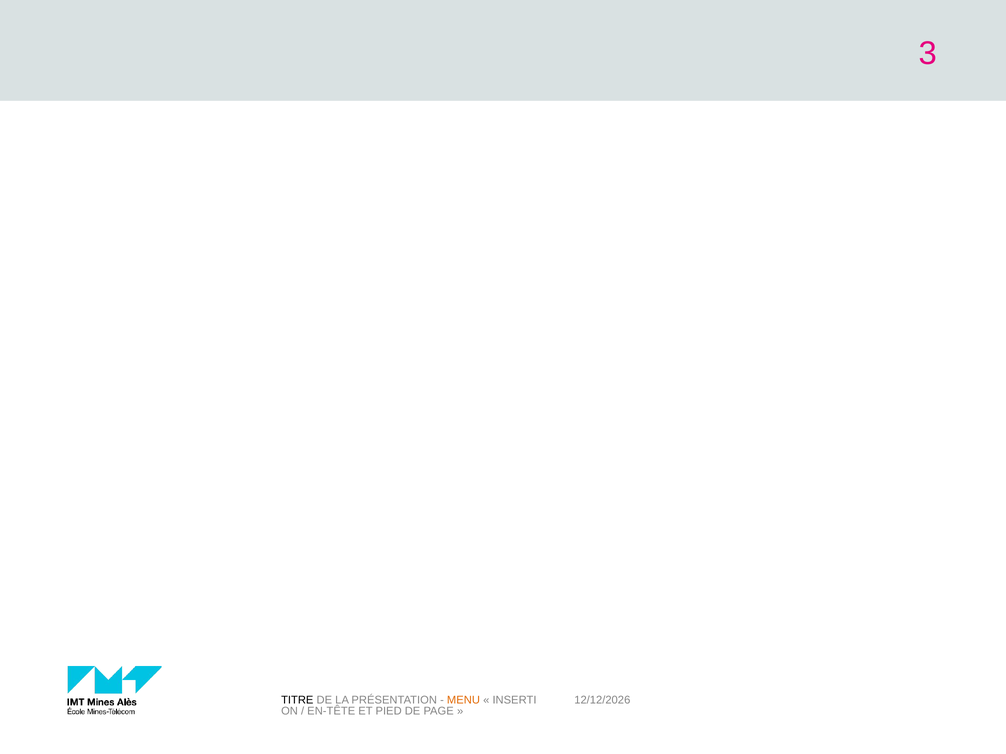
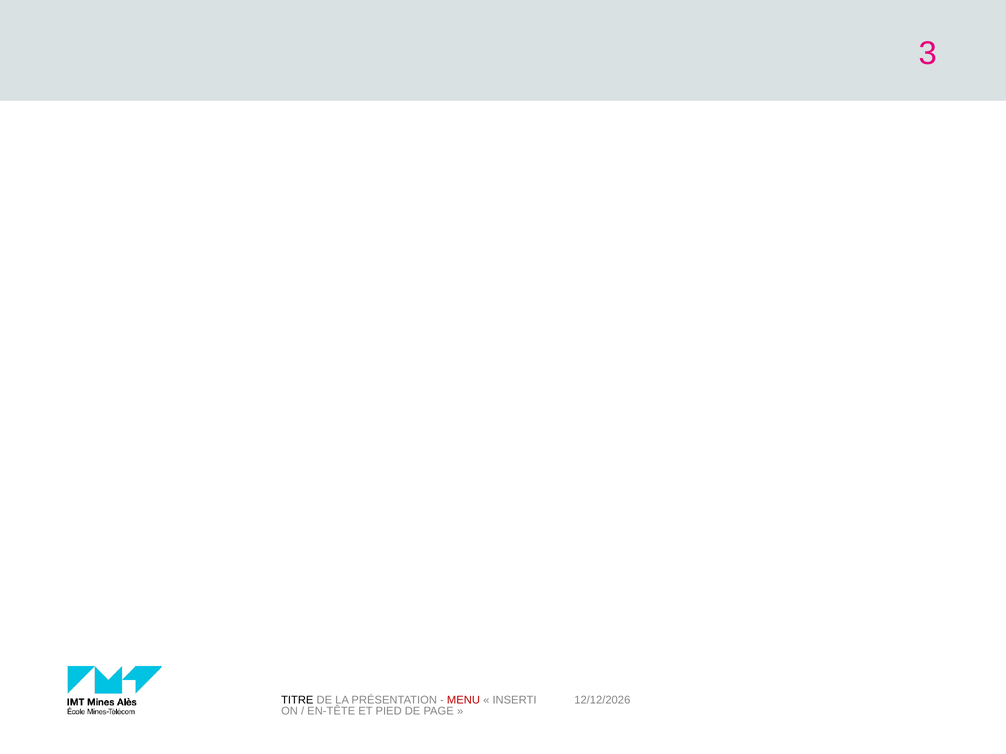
MENU colour: orange -> red (463, 700)
